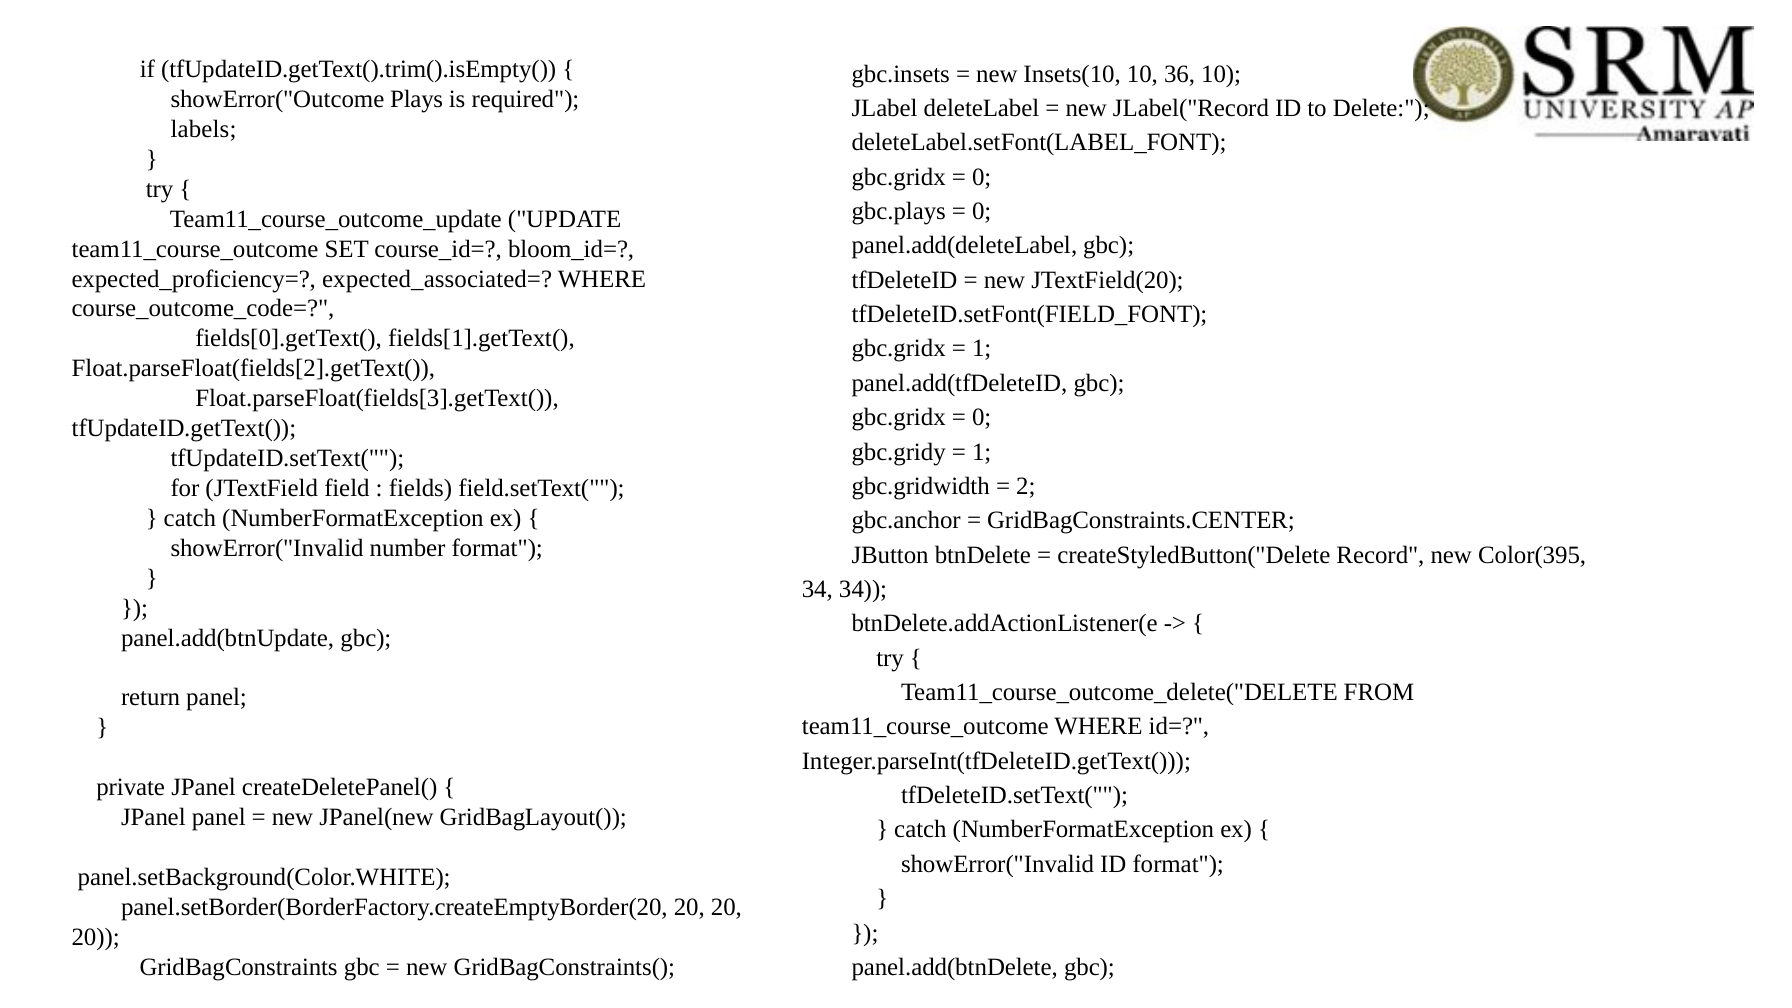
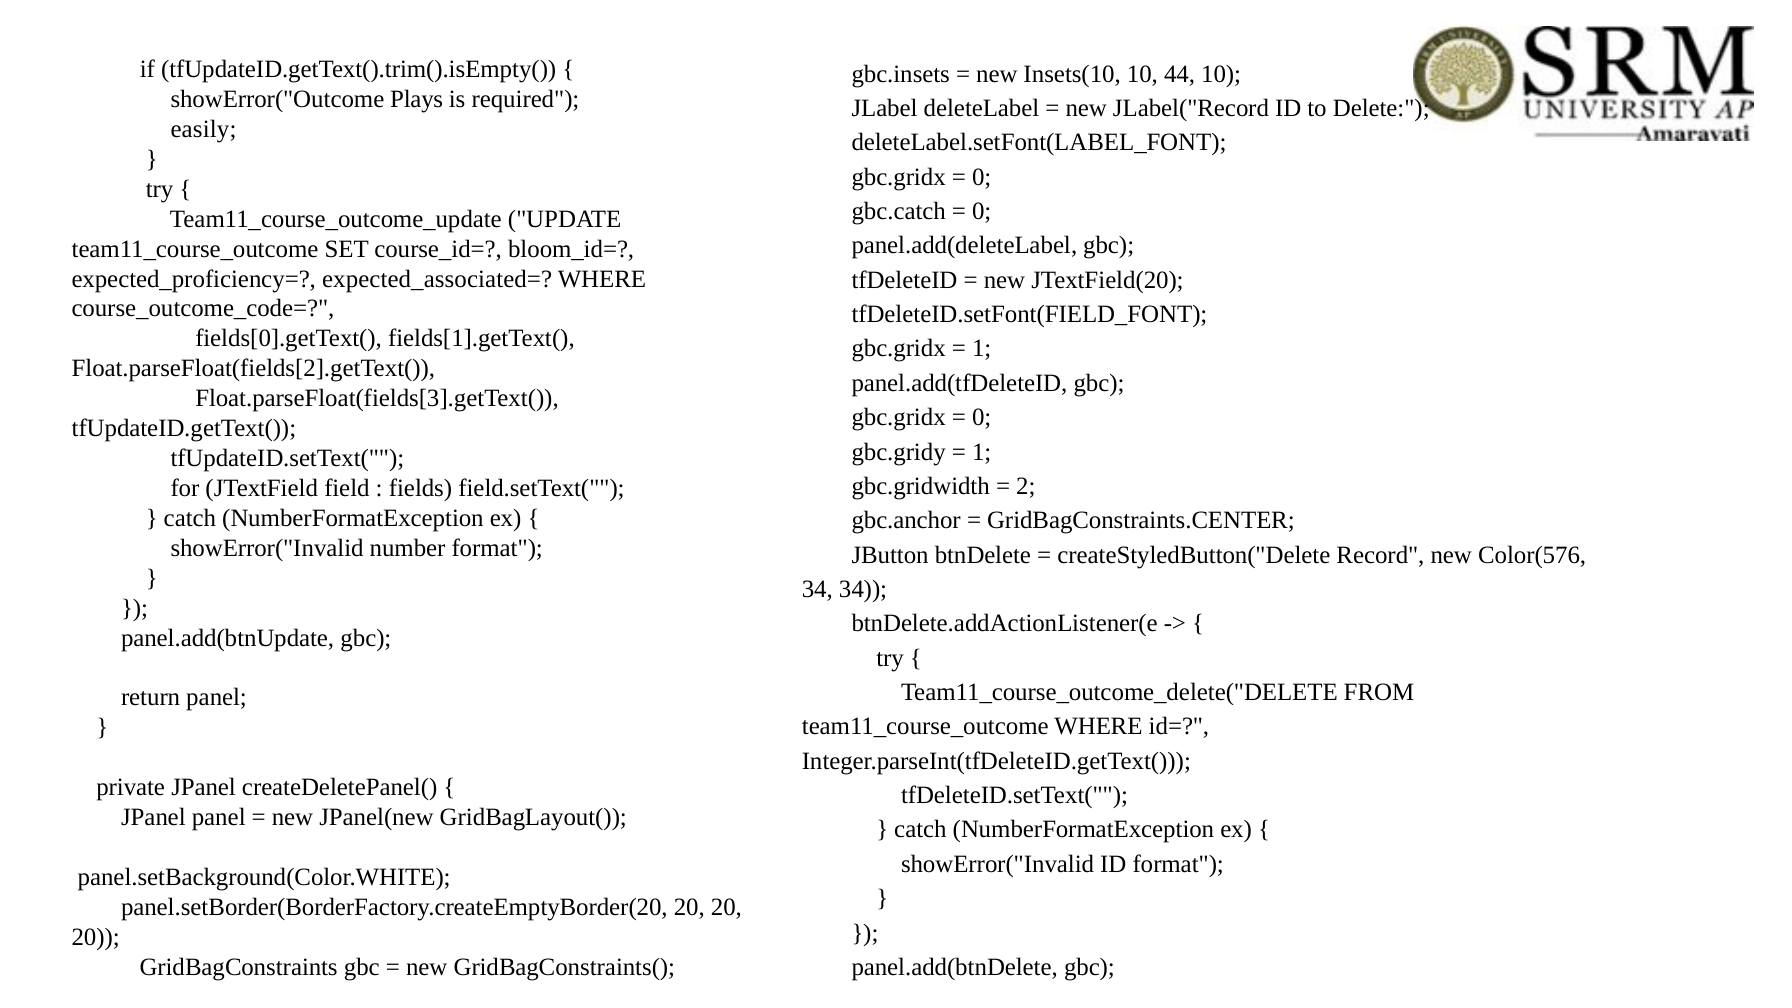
36: 36 -> 44 (1180, 74)
labels: labels -> easily (203, 129)
gbc.plays: gbc.plays -> gbc.catch (899, 211)
Color(395: Color(395 -> Color(576 (1532, 555)
